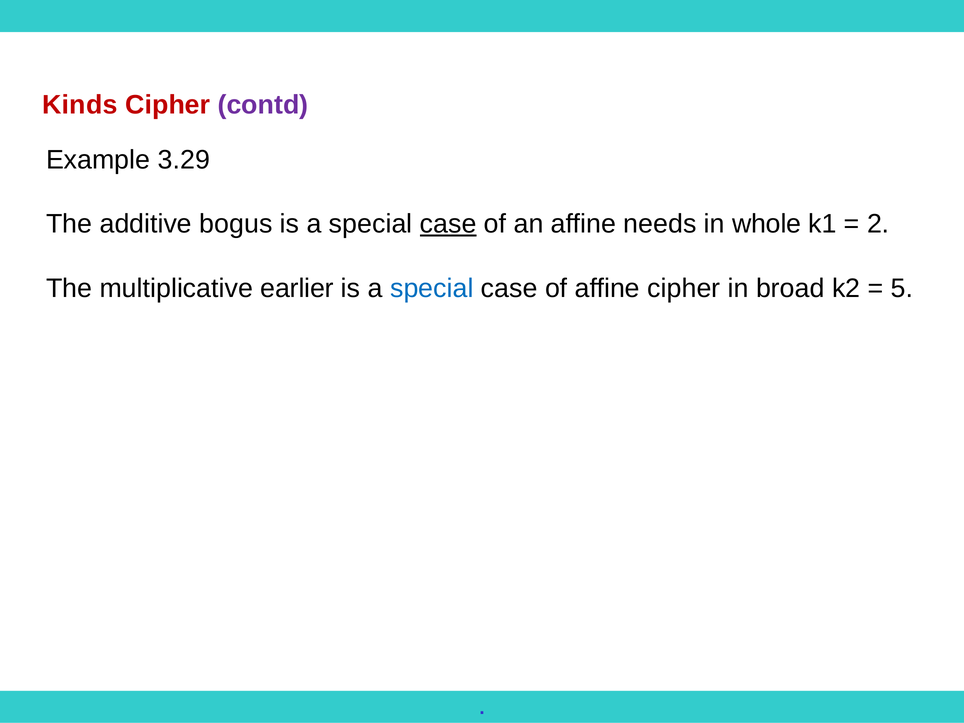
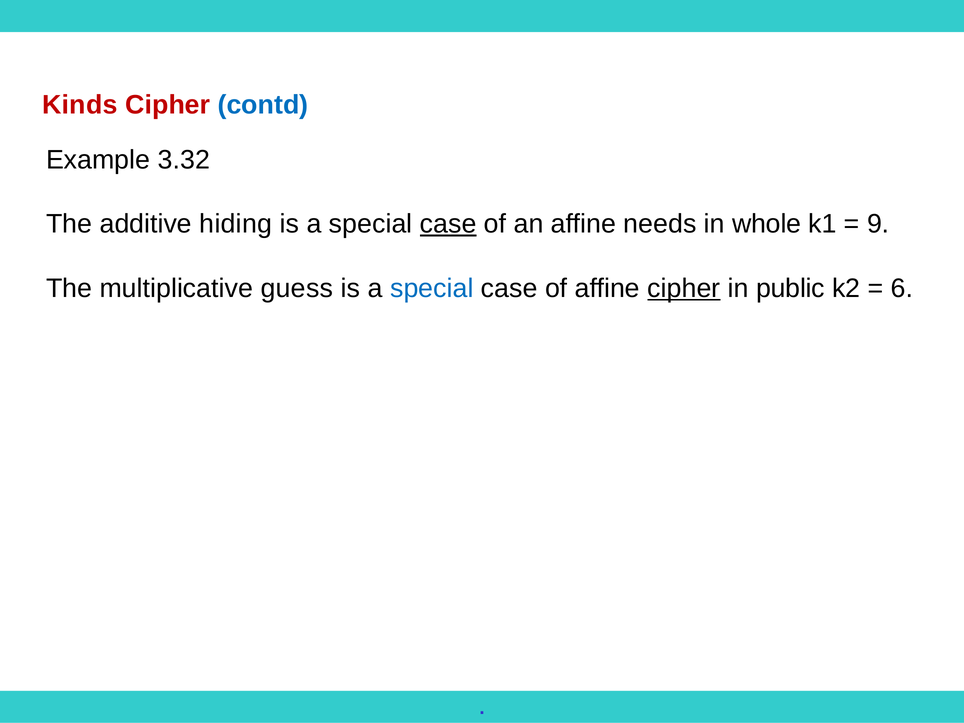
contd colour: purple -> blue (263, 105)
3.29: 3.29 -> 3.32 (184, 160)
bogus: bogus -> hiding (236, 224)
2: 2 -> 9 (878, 224)
earlier: earlier -> guess (297, 288)
cipher underline: none -> present (684, 288)
broad: broad -> public (790, 288)
5: 5 -> 6 (902, 288)
